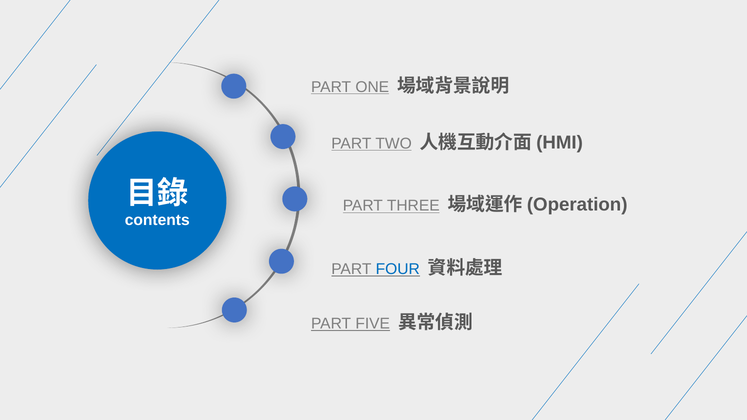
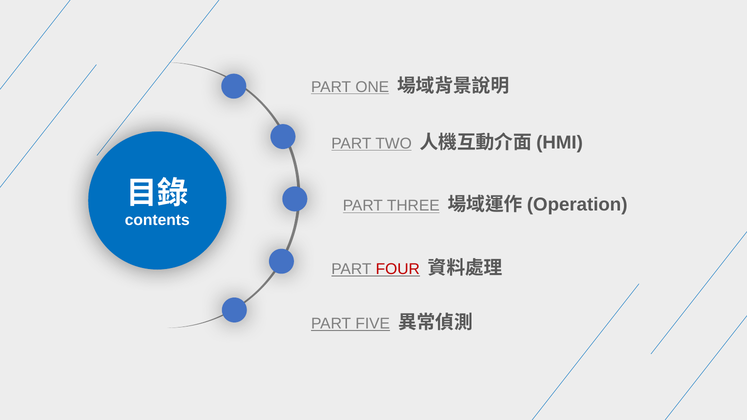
FOUR colour: blue -> red (398, 269)
